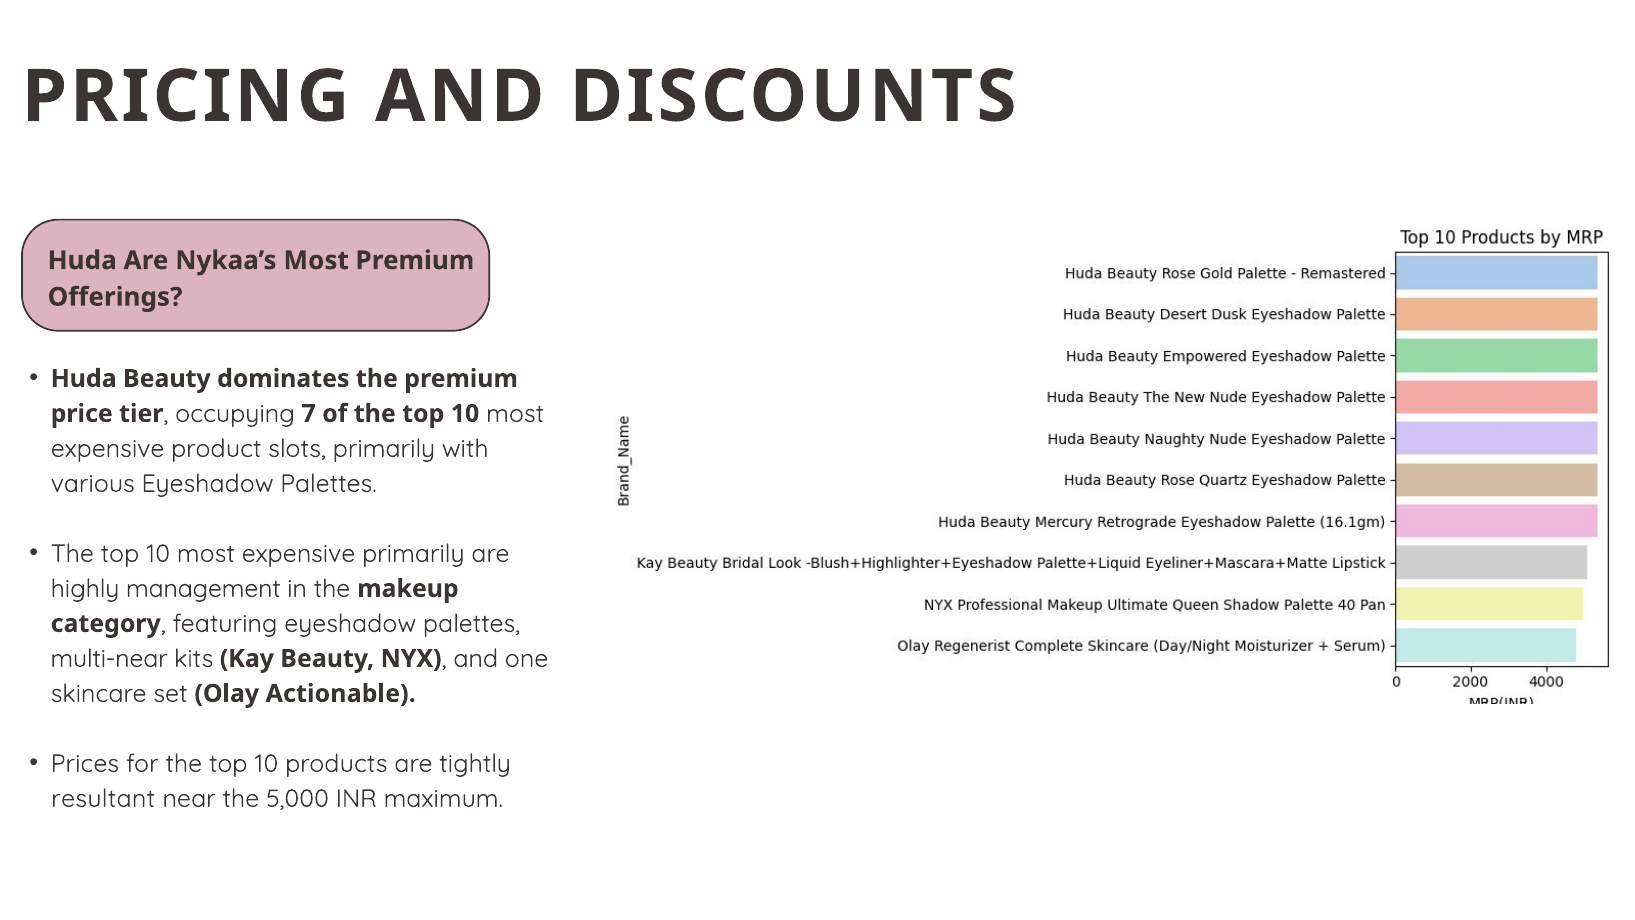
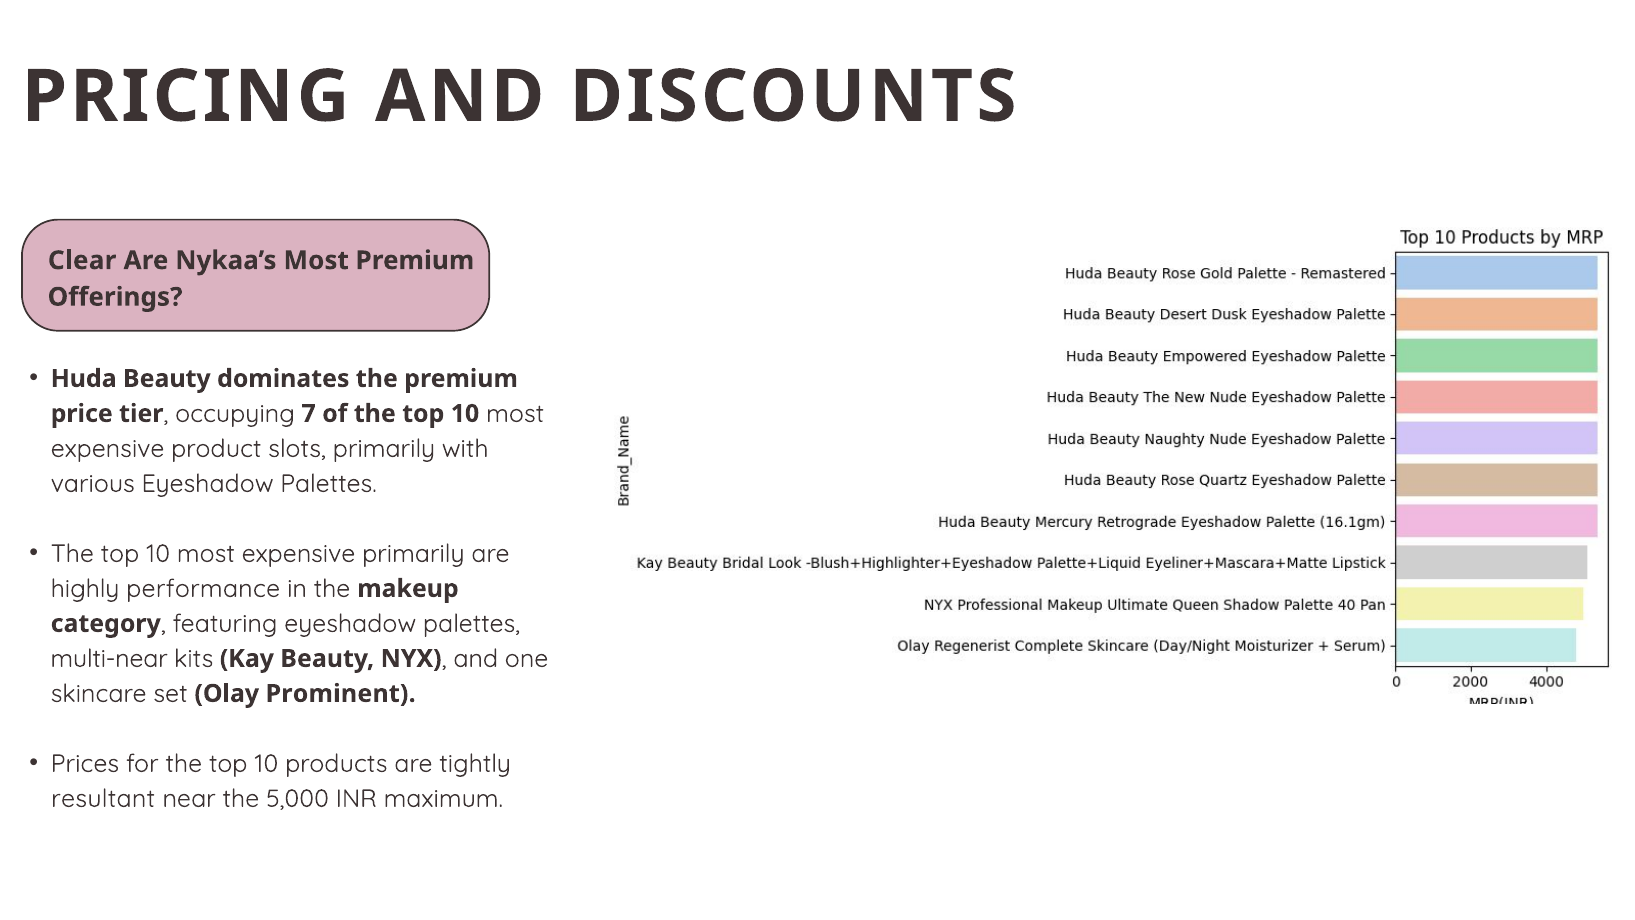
Huda: Huda -> Clear (82, 260)
management: management -> performance (203, 588)
Actionable: Actionable -> Prominent (341, 693)
